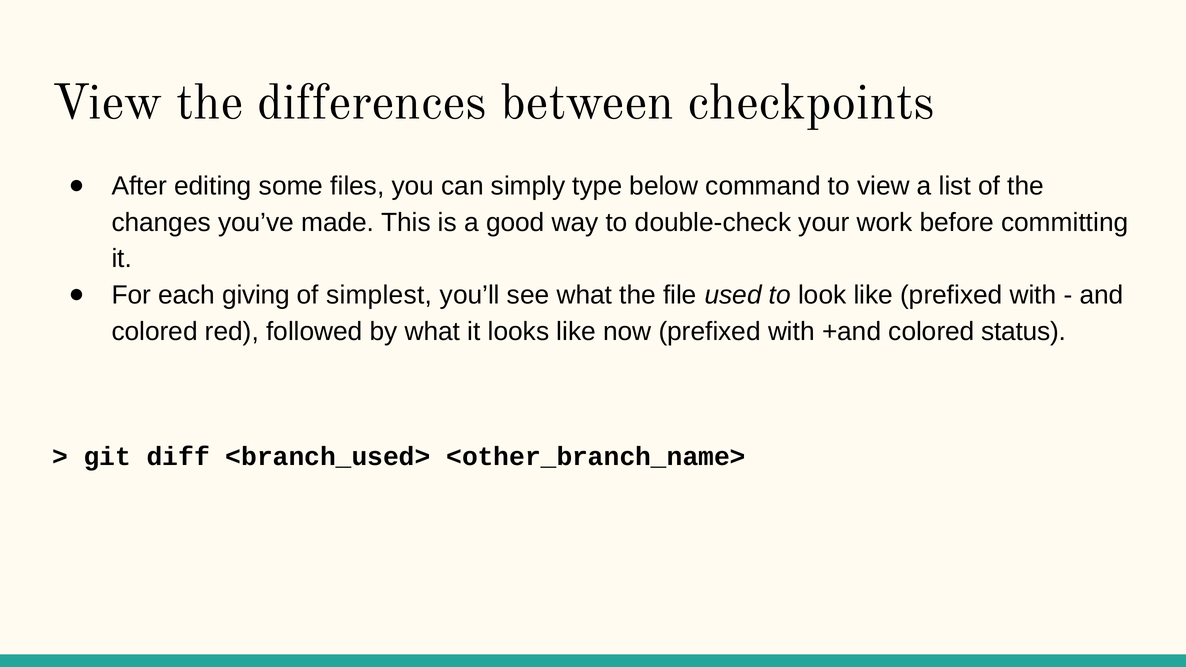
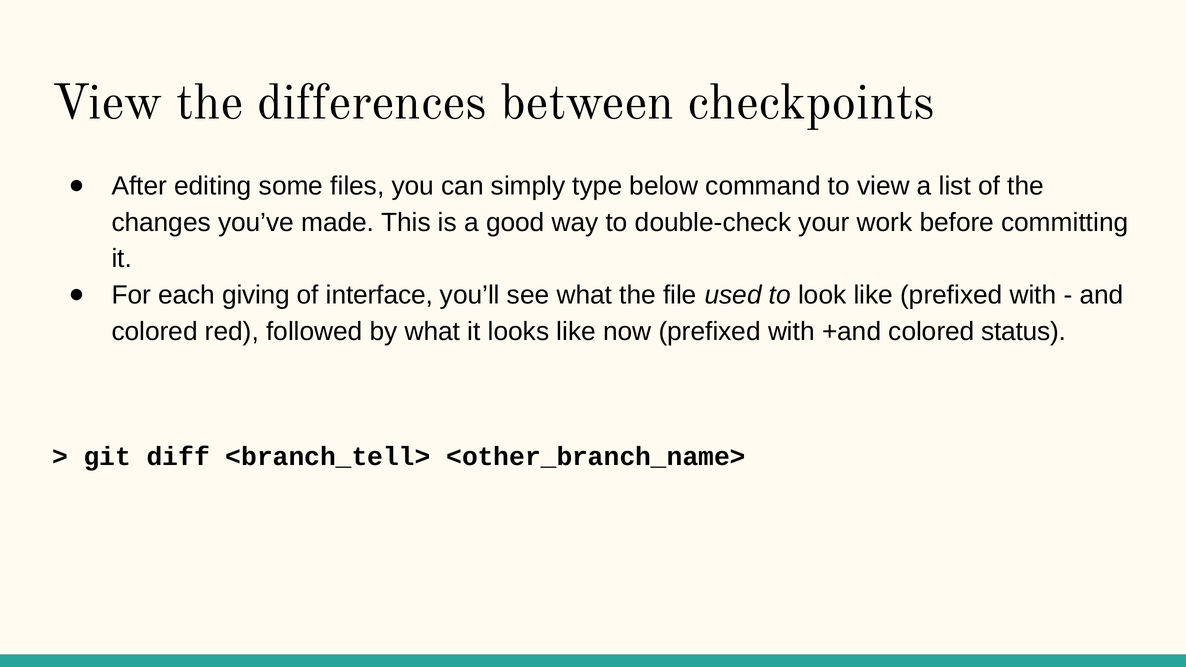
simplest: simplest -> interface (379, 295)
<branch_used>: <branch_used> -> <branch_tell> (328, 457)
